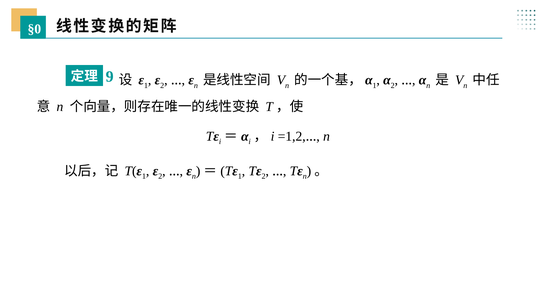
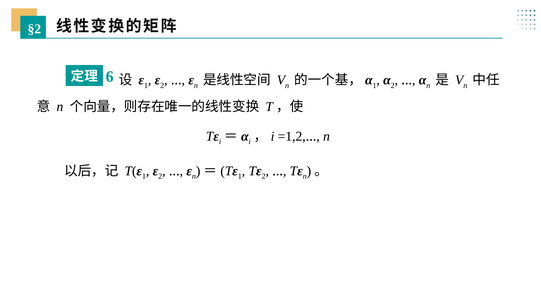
§0: §0 -> §2 (34, 29)
9: 9 -> 6 (110, 77)
